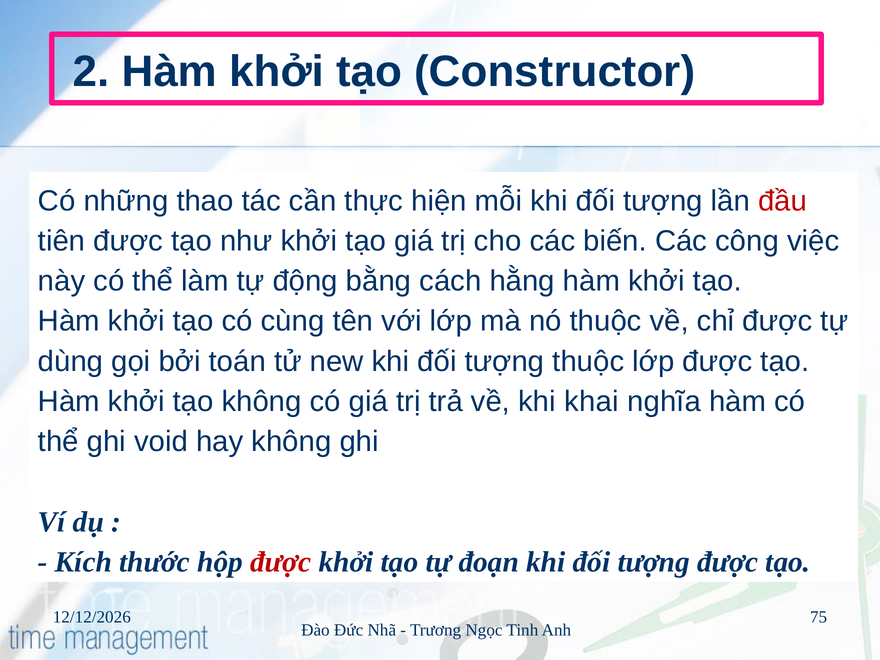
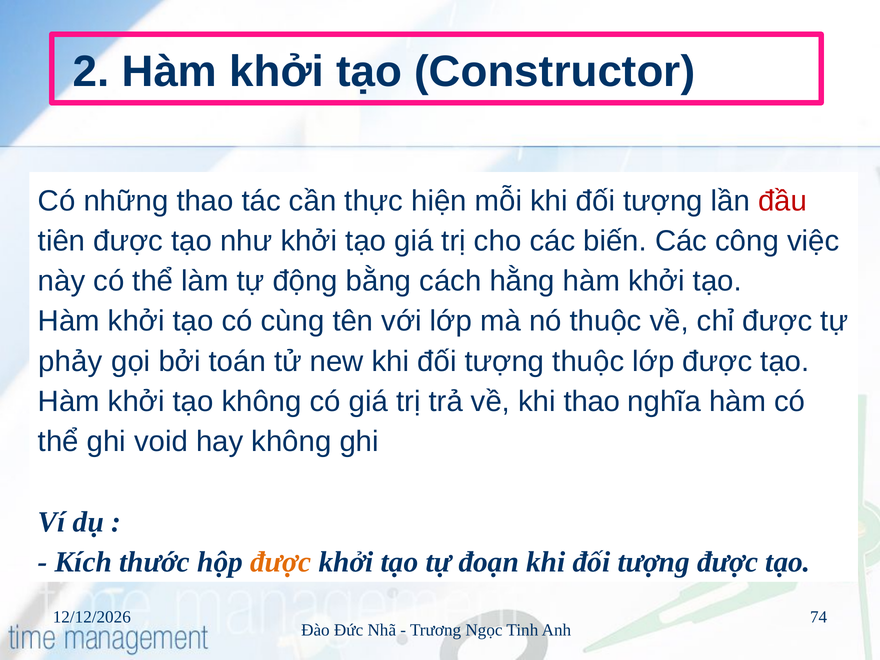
dùng: dùng -> phảy (70, 361)
khi khai: khai -> thao (592, 402)
được colour: red -> orange (281, 562)
75: 75 -> 74 (819, 617)
